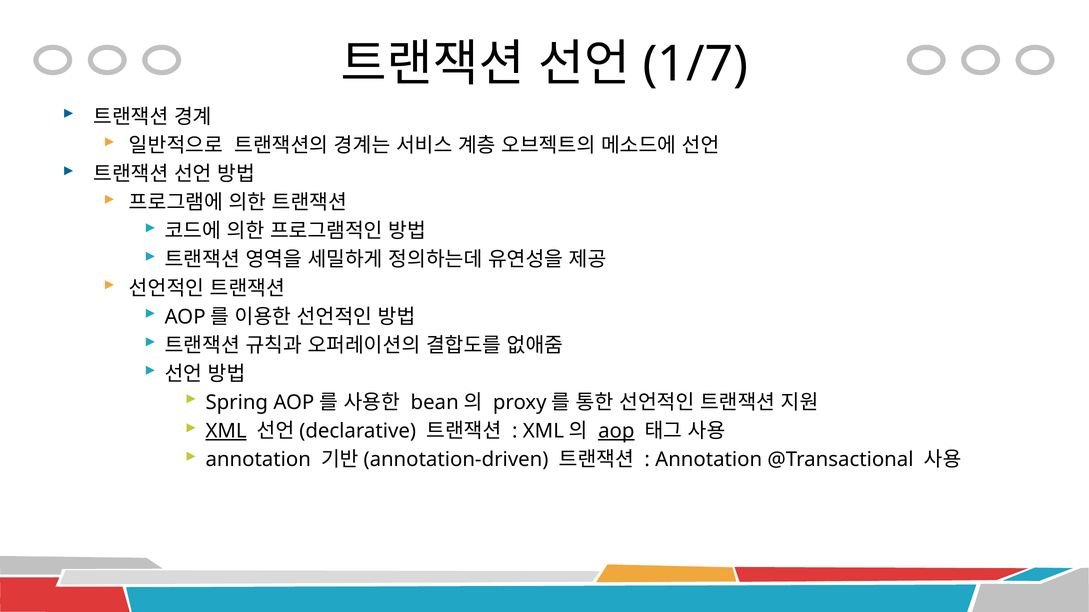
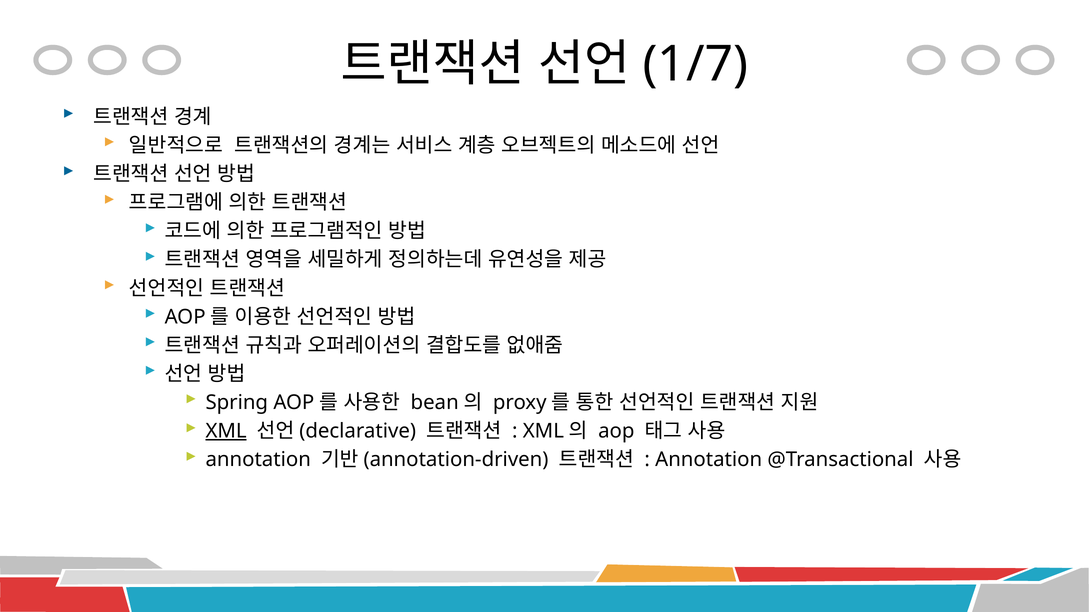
aop underline: present -> none (616, 431)
